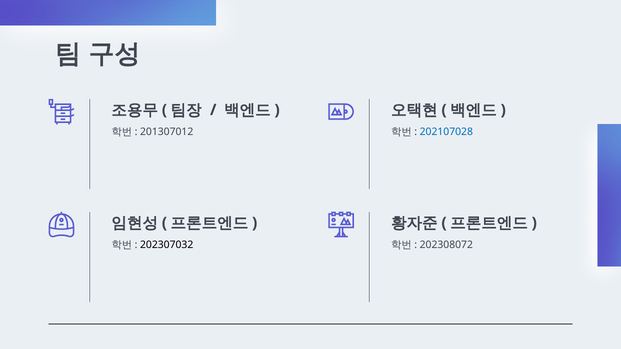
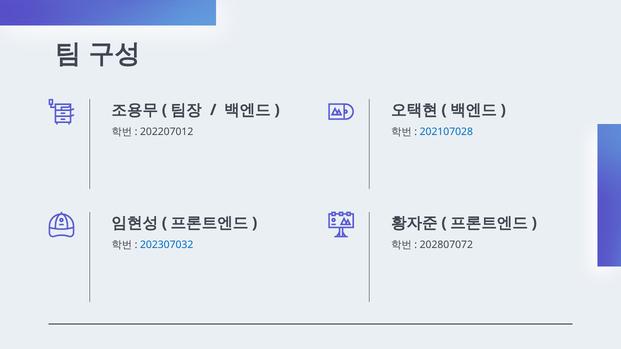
201307012: 201307012 -> 202207012 (167, 132)
202307032 colour: black -> blue (167, 245)
202308072: 202308072 -> 202807072 (446, 245)
